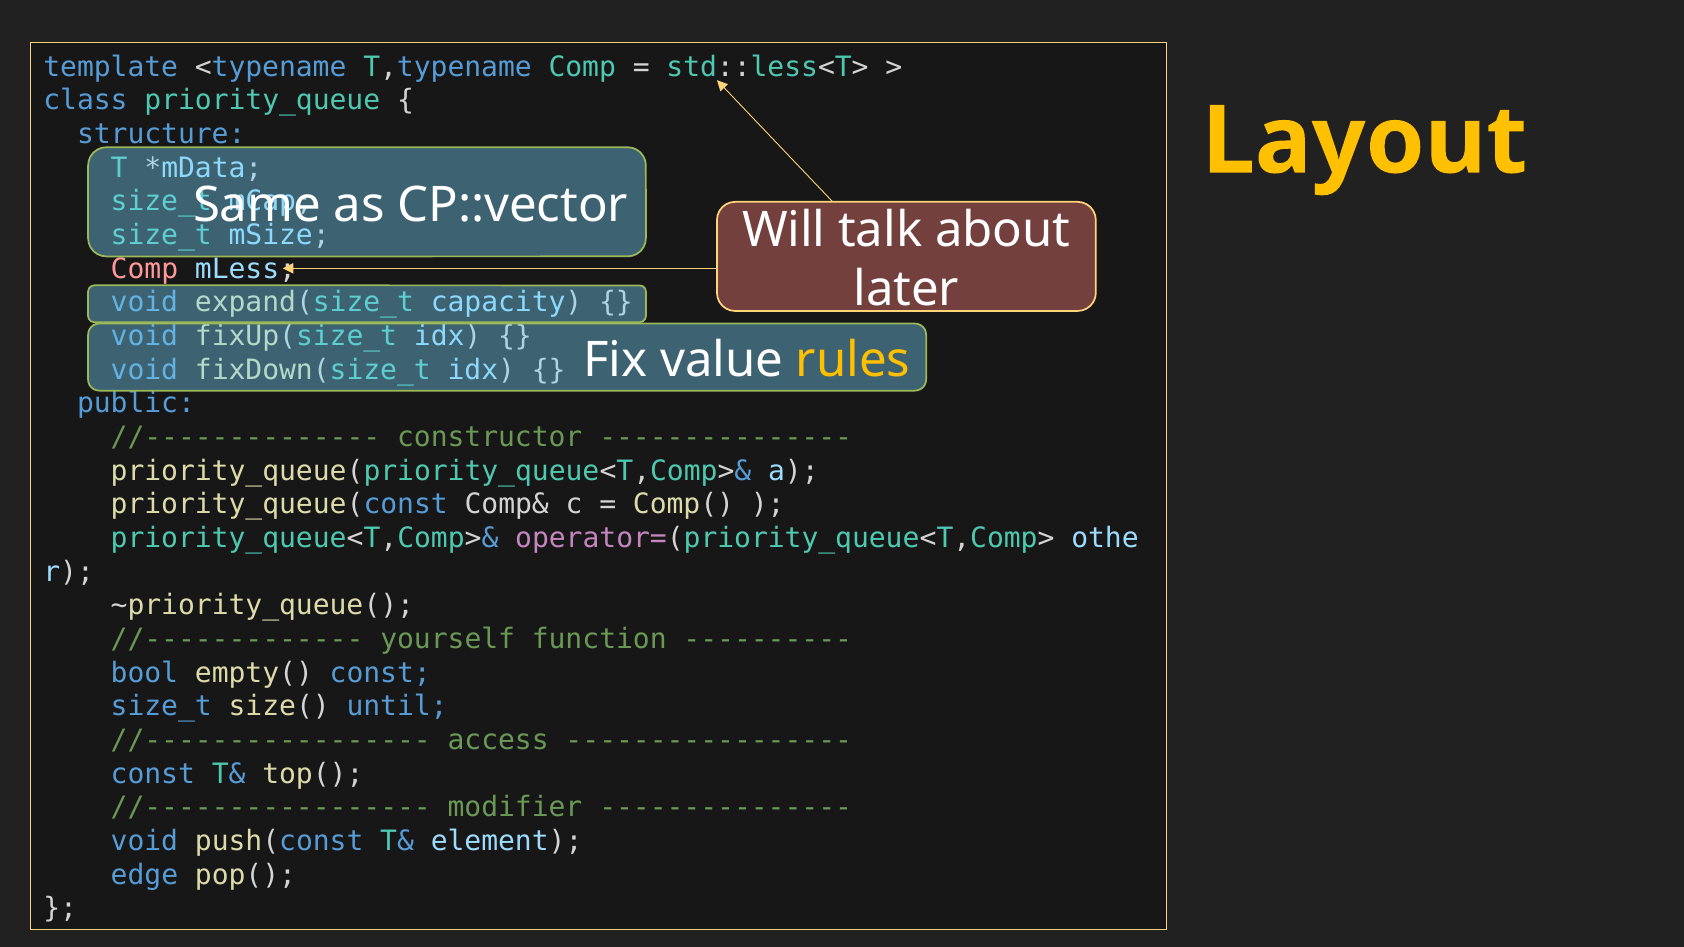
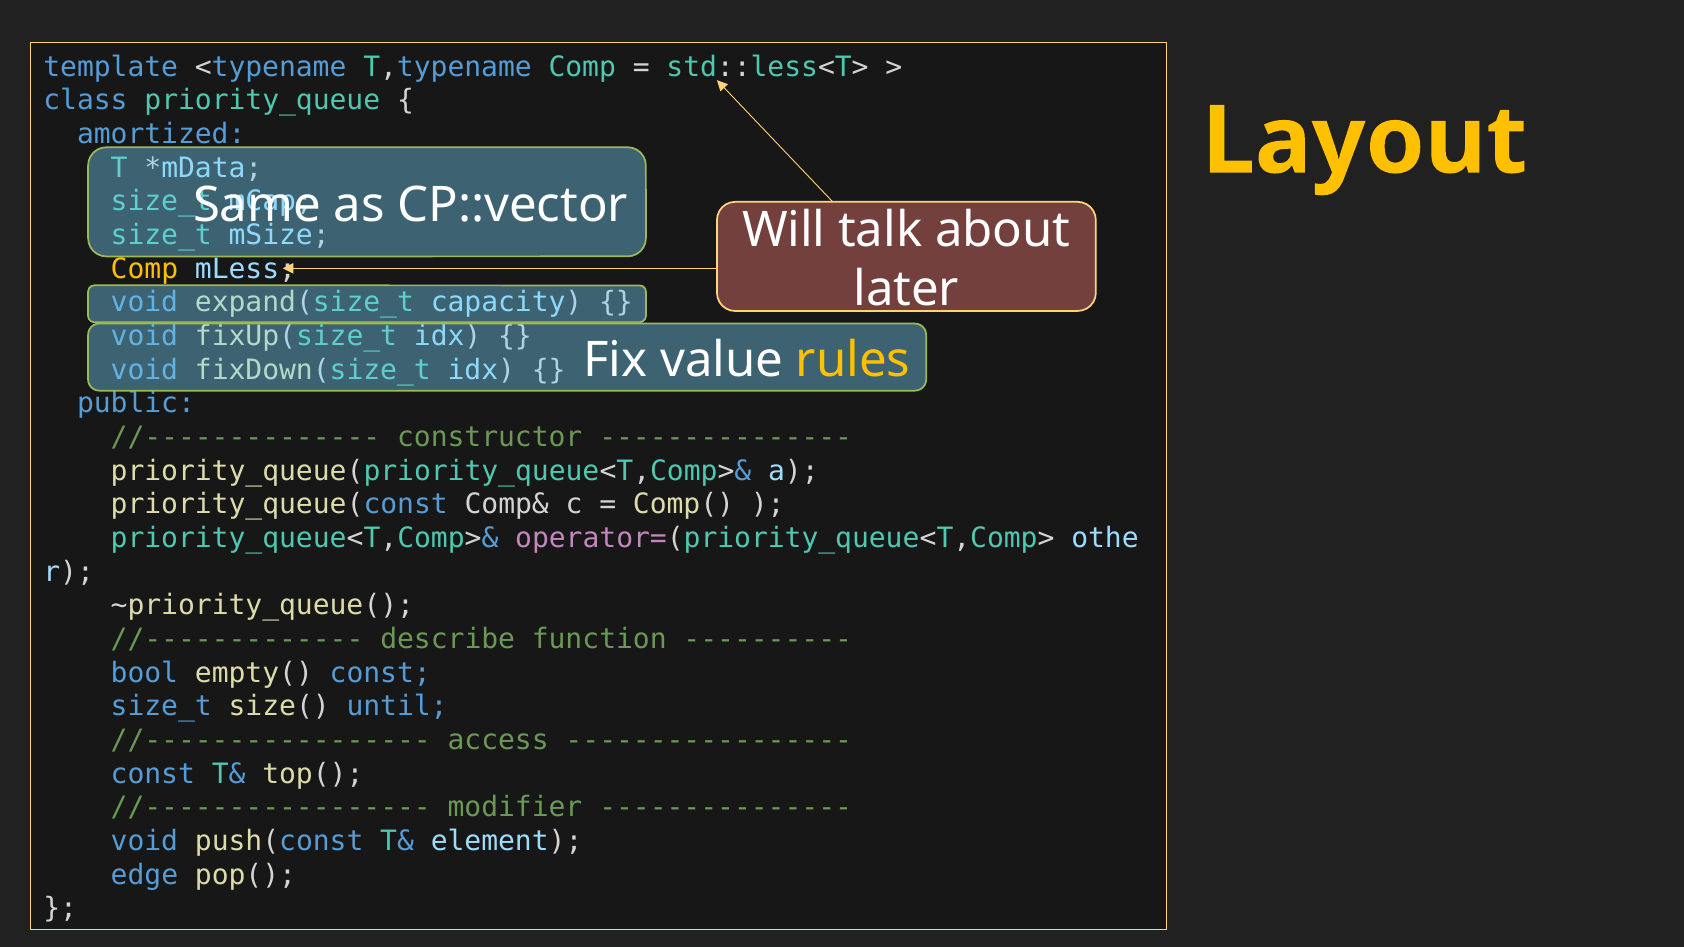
structure: structure -> amortized (161, 134)
Comp colour: pink -> yellow (144, 269)
yourself: yourself -> describe (448, 639)
